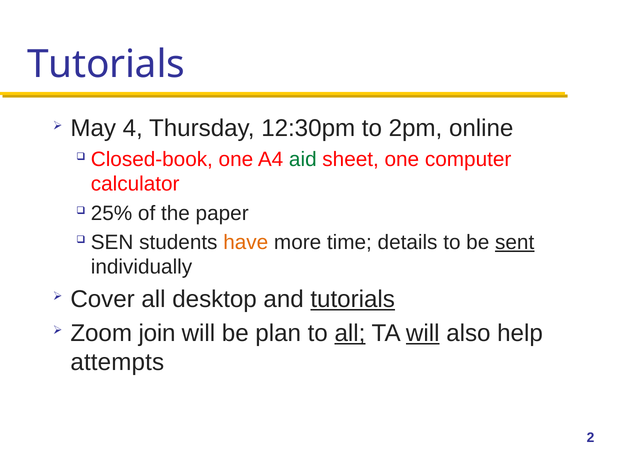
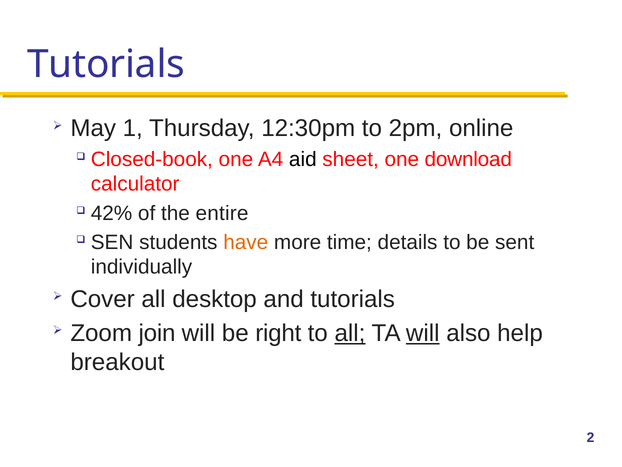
4: 4 -> 1 (133, 128)
aid colour: green -> black (303, 159)
computer: computer -> download (468, 159)
25%: 25% -> 42% (112, 213)
paper: paper -> entire (222, 213)
sent underline: present -> none (515, 242)
tutorials underline: present -> none (353, 299)
plan: plan -> right (278, 333)
attempts: attempts -> breakout (117, 362)
